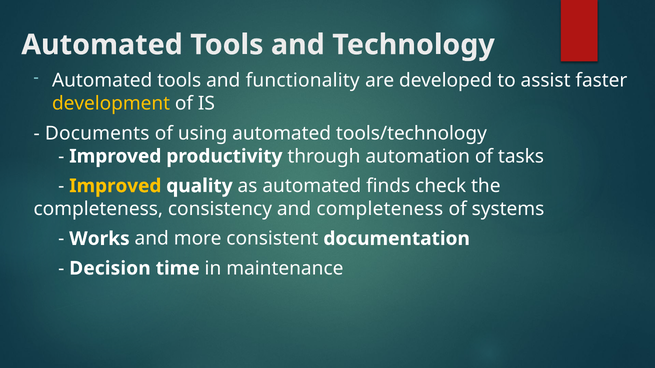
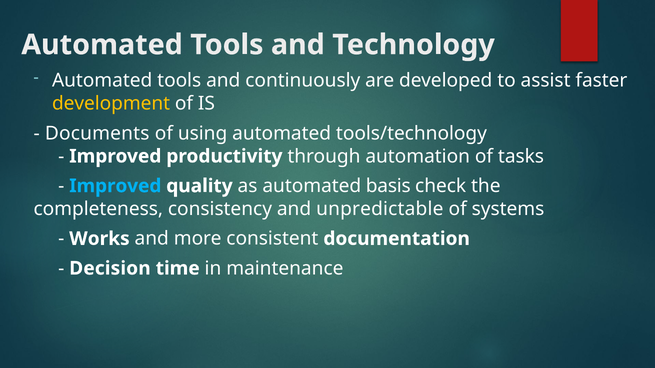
functionality: functionality -> continuously (303, 81)
Improved colour: yellow -> light blue (115, 186)
finds: finds -> basis (388, 186)
and completeness: completeness -> unpredictable (380, 209)
